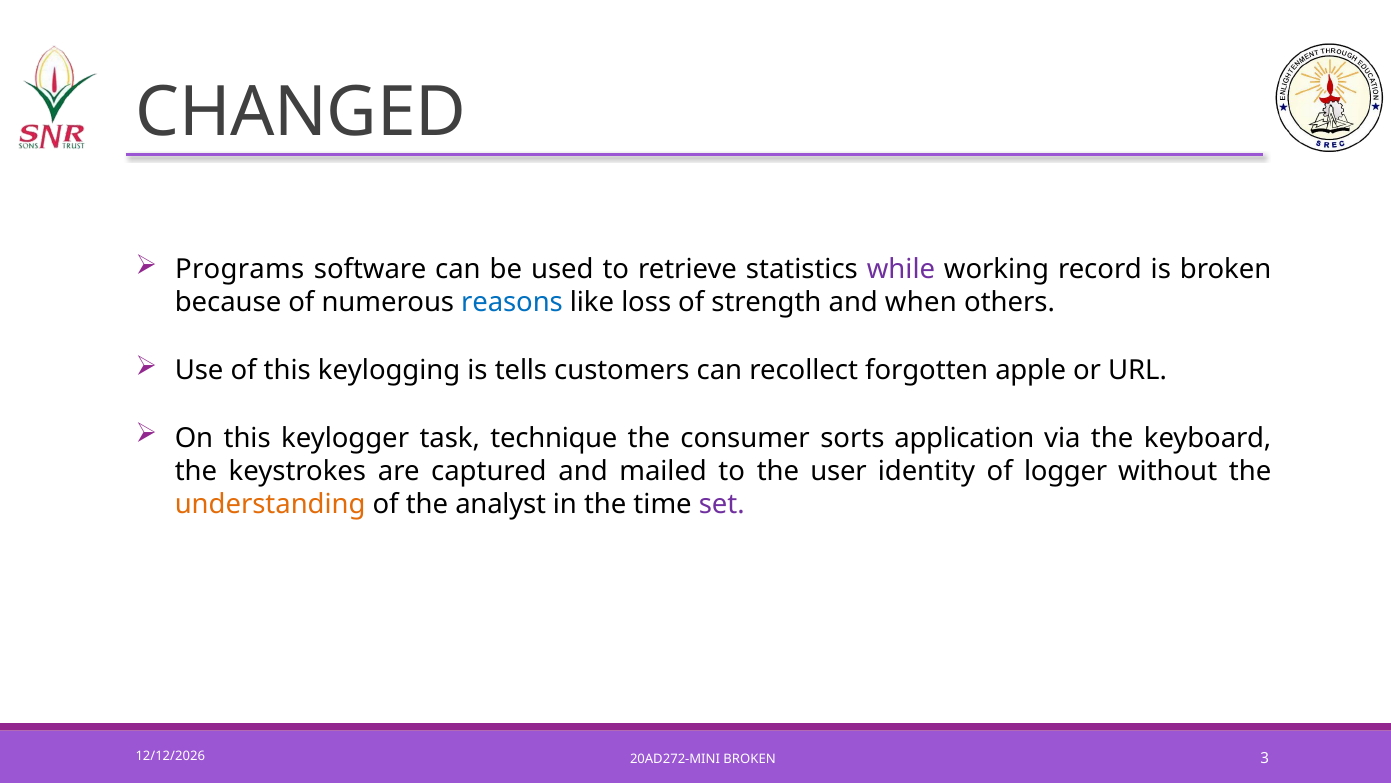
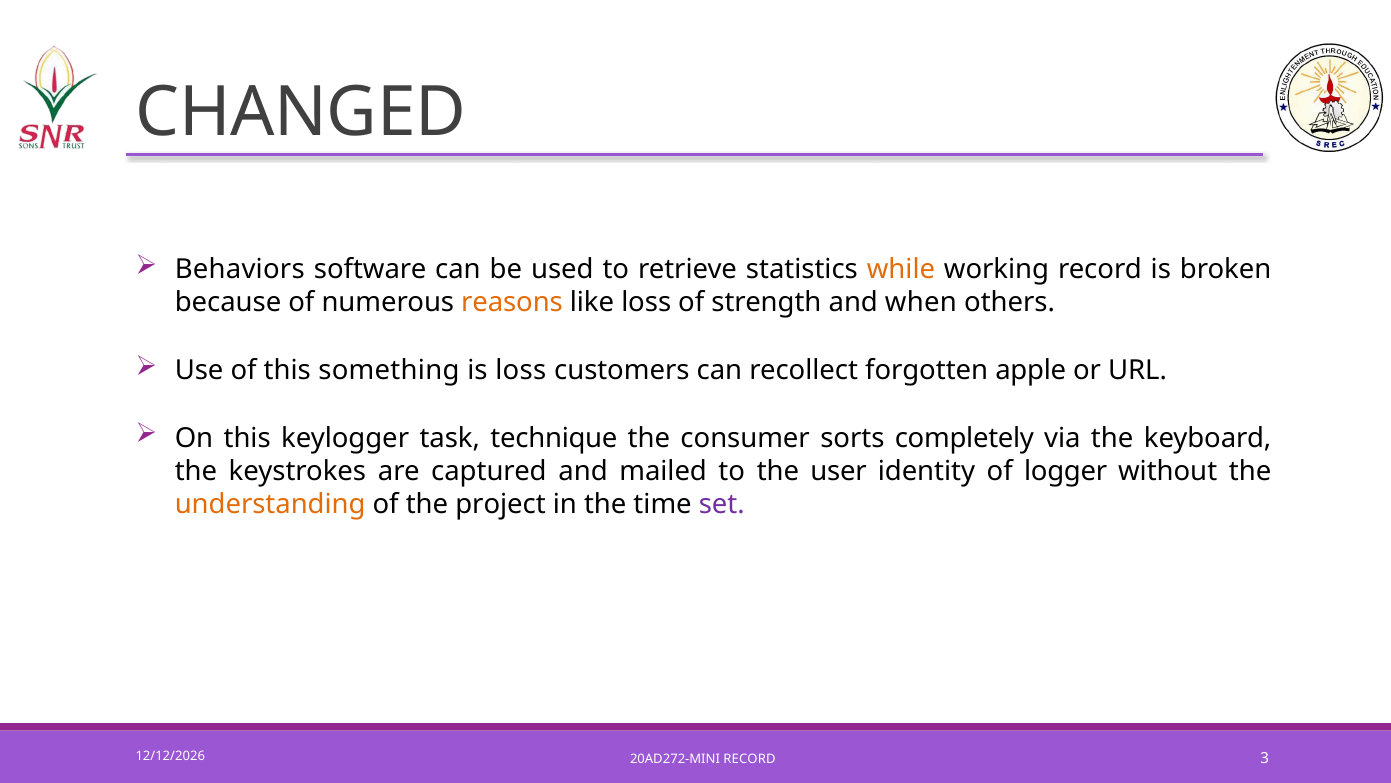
Programs: Programs -> Behaviors (240, 270)
while colour: purple -> orange (901, 270)
reasons colour: blue -> orange (512, 303)
keylogging: keylogging -> something (389, 370)
is tells: tells -> loss (521, 370)
application: application -> completely (964, 438)
analyst: analyst -> project (501, 504)
20AD272-MINI BROKEN: BROKEN -> RECORD (750, 759)
